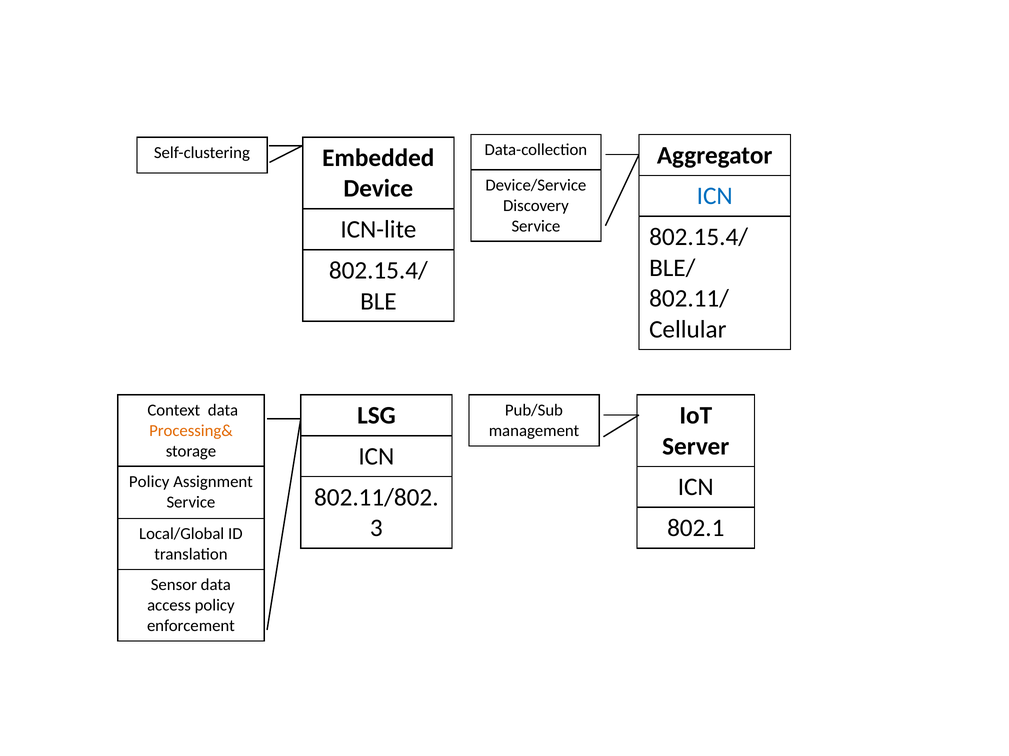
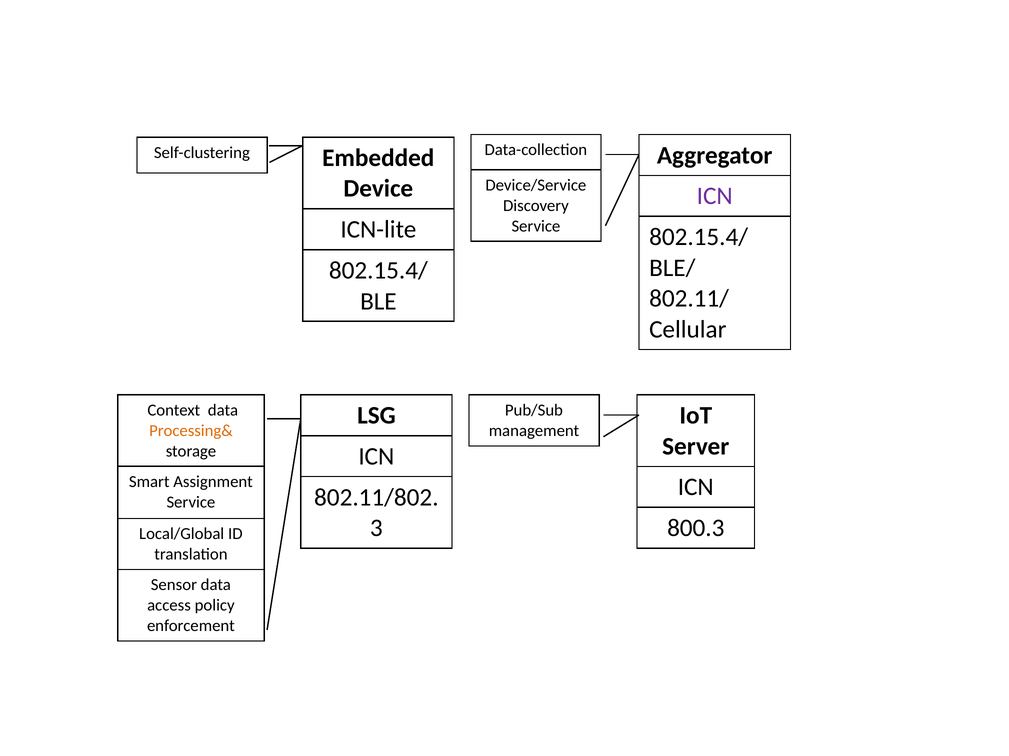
ICN colour: blue -> purple (715, 196)
Policy: Policy -> Smart (149, 482)
802.1: 802.1 -> 800.3 (696, 529)
